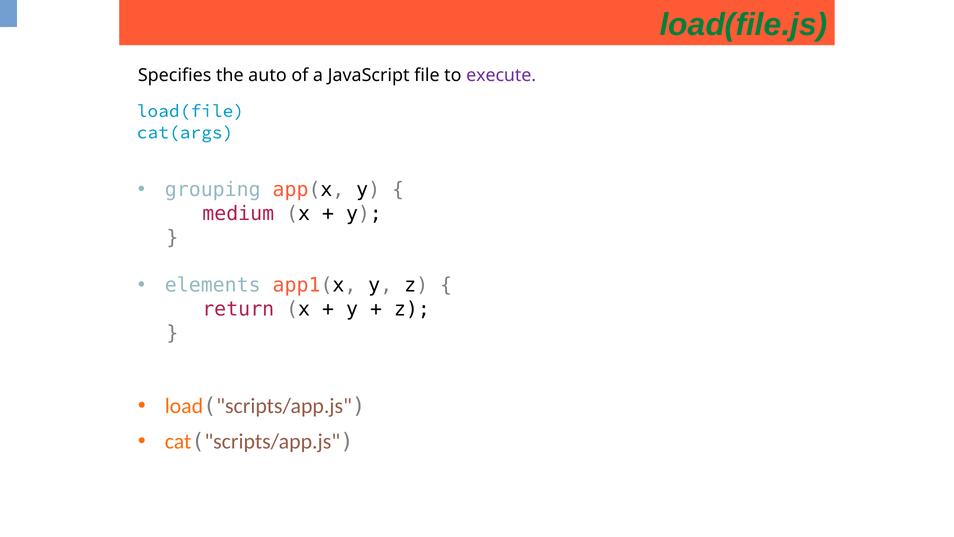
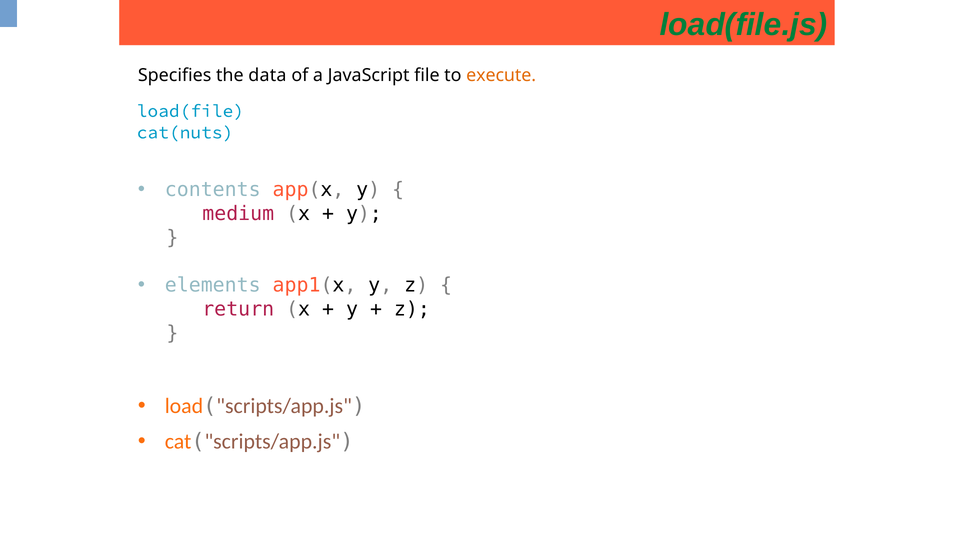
auto: auto -> data (267, 75)
execute colour: purple -> orange (501, 75)
cat(args: cat(args -> cat(nuts (185, 132)
grouping: grouping -> contents (213, 190)
